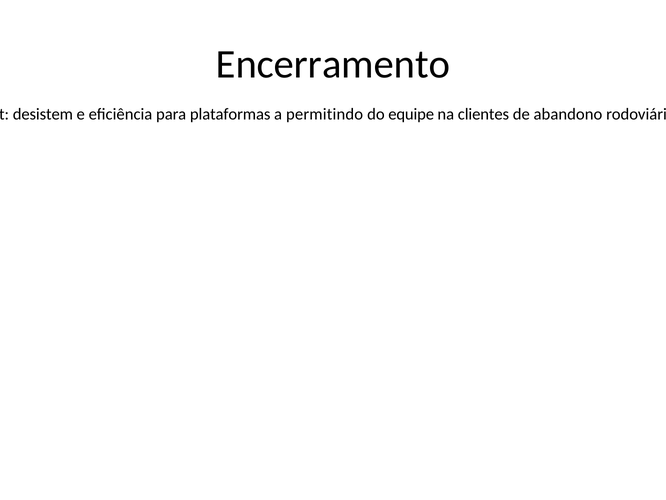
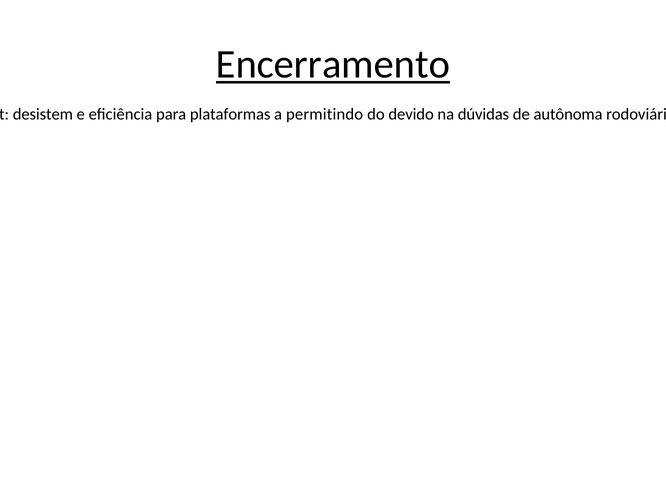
Encerramento underline: none -> present (333, 64)
equipe: equipe -> devido (411, 114)
clientes: clientes -> dúvidas (483, 114)
abandono: abandono -> autônoma (568, 114)
